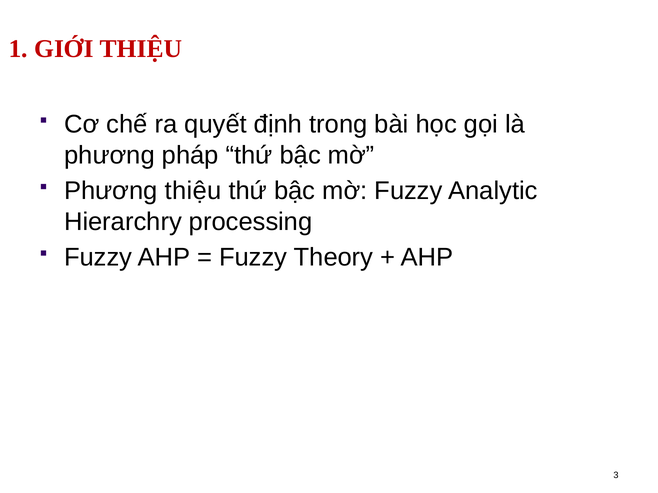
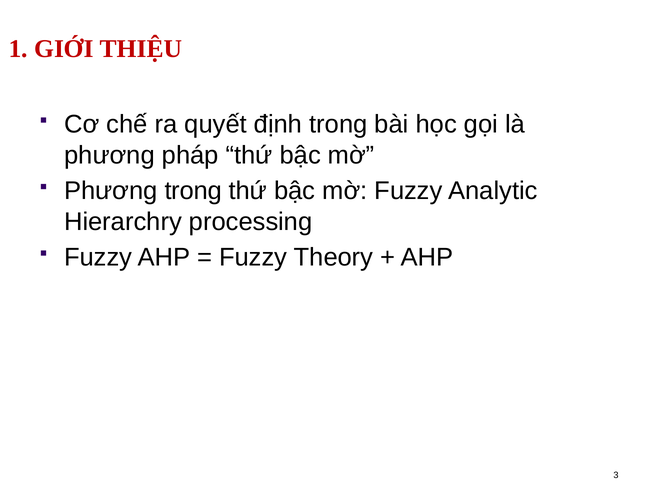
Phương thiệu: thiệu -> trong (193, 191)
